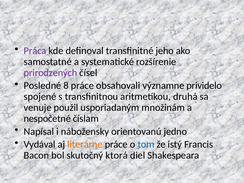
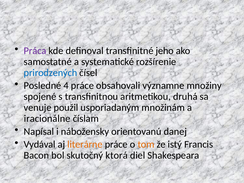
prirodzených colour: purple -> blue (50, 73)
8: 8 -> 4 (66, 86)
prividelo: prividelo -> množiny (204, 86)
nespočetné: nespočetné -> iracionálne (47, 119)
jedno: jedno -> danej (175, 131)
tom colour: blue -> orange (146, 144)
